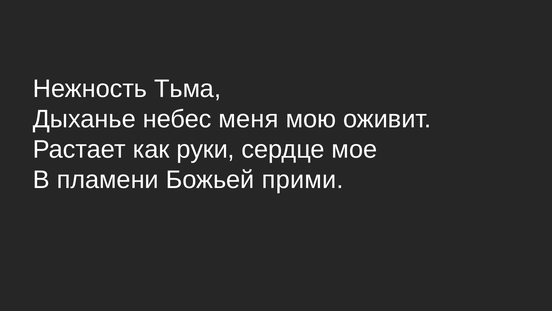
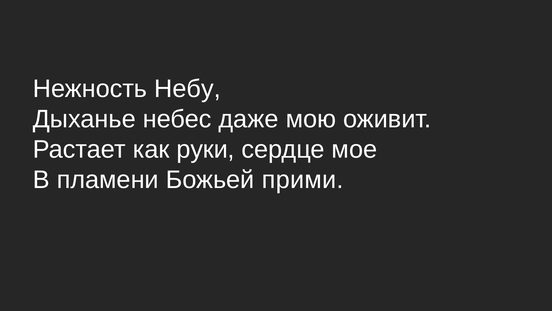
Тьма: Тьма -> Небу (188, 89)
меня: меня -> даже (249, 119)
